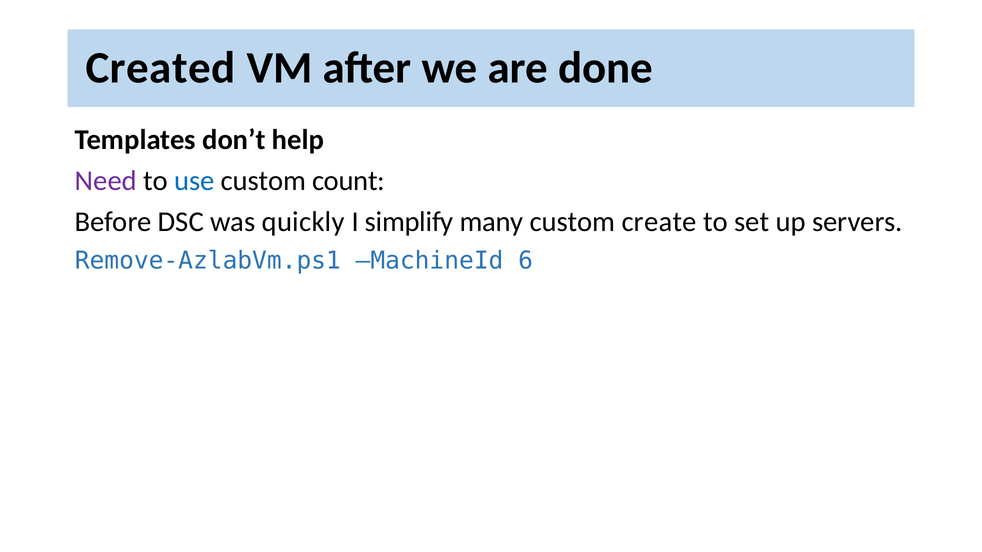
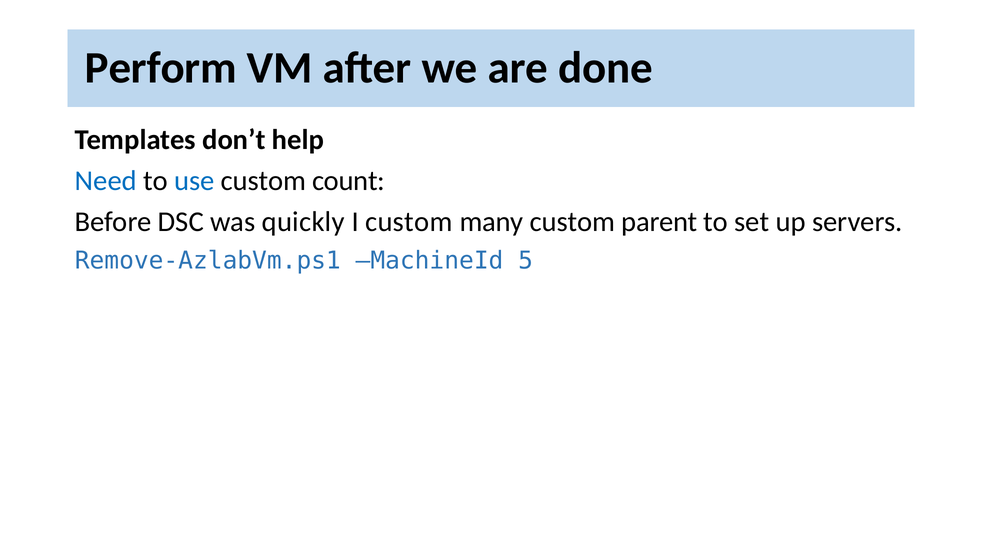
Created: Created -> Perform (161, 68)
Need colour: purple -> blue (106, 181)
I simplify: simplify -> custom (409, 222)
create: create -> parent (659, 222)
6: 6 -> 5 (526, 261)
